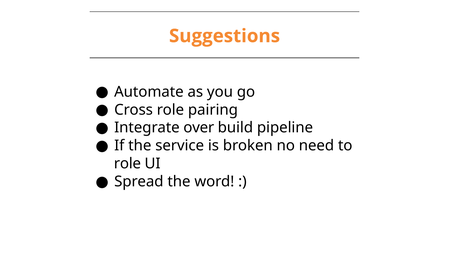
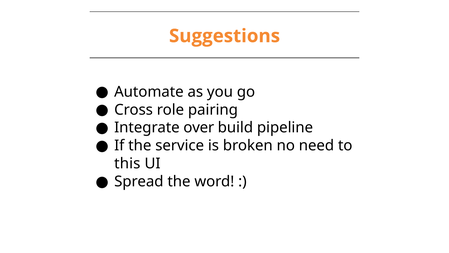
role: role -> this (127, 163)
